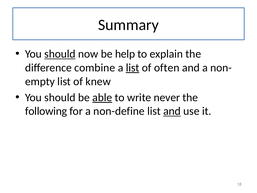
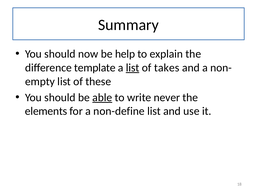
should underline: present -> none (60, 54)
combine: combine -> template (95, 68)
often: often -> takes (167, 68)
knew: knew -> these (98, 81)
following: following -> elements (46, 111)
and underline: present -> none (172, 111)
